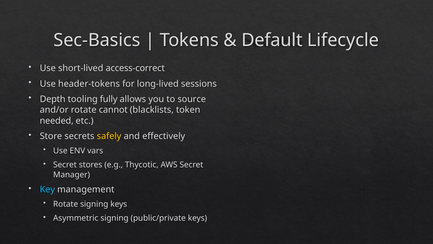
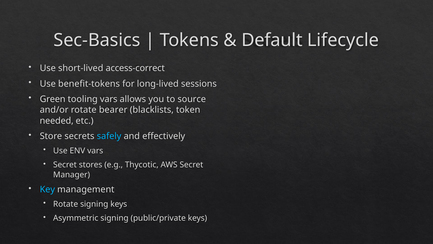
header-tokens: header-tokens -> benefit-tokens (89, 84)
Depth: Depth -> Green (53, 99)
tooling fully: fully -> vars (109, 99)
cannot: cannot -> bearer (113, 110)
safely colour: yellow -> light blue (109, 136)
